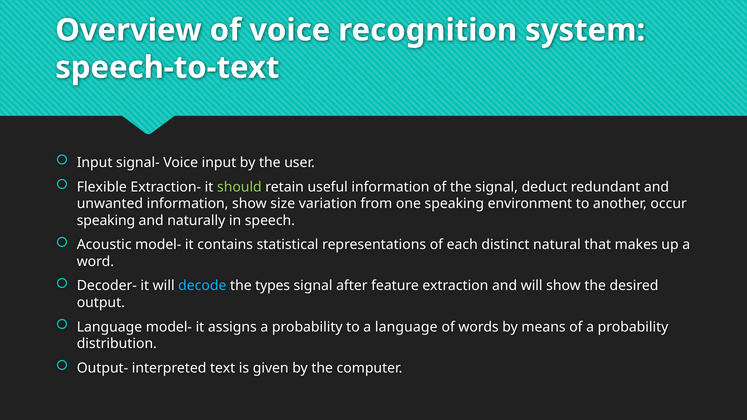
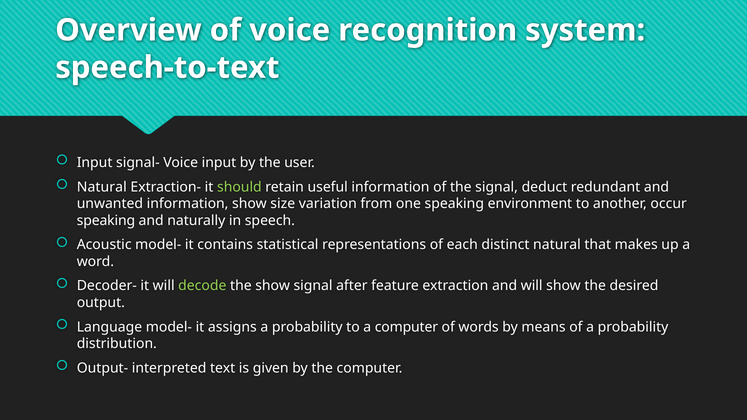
Flexible: Flexible -> Natural (102, 187)
decode colour: light blue -> light green (202, 286)
the types: types -> show (273, 286)
a language: language -> computer (406, 327)
